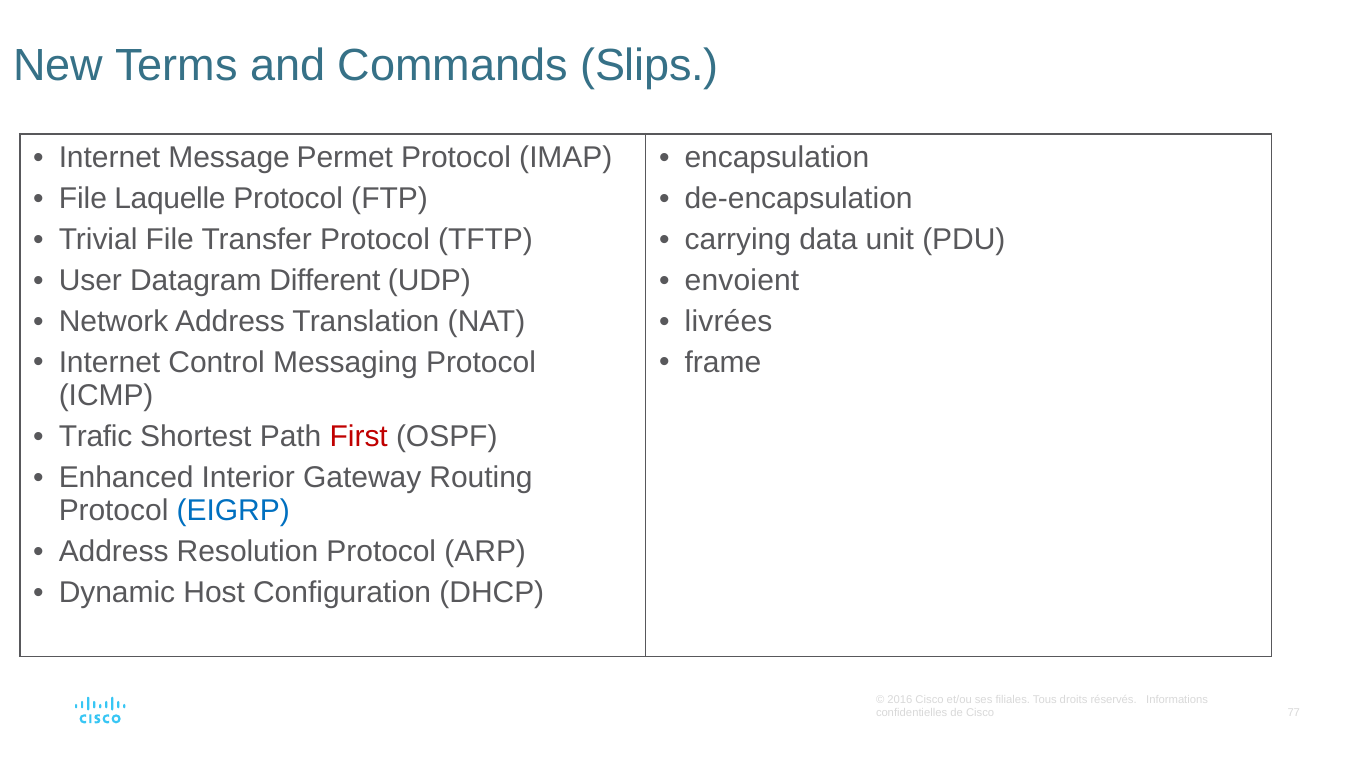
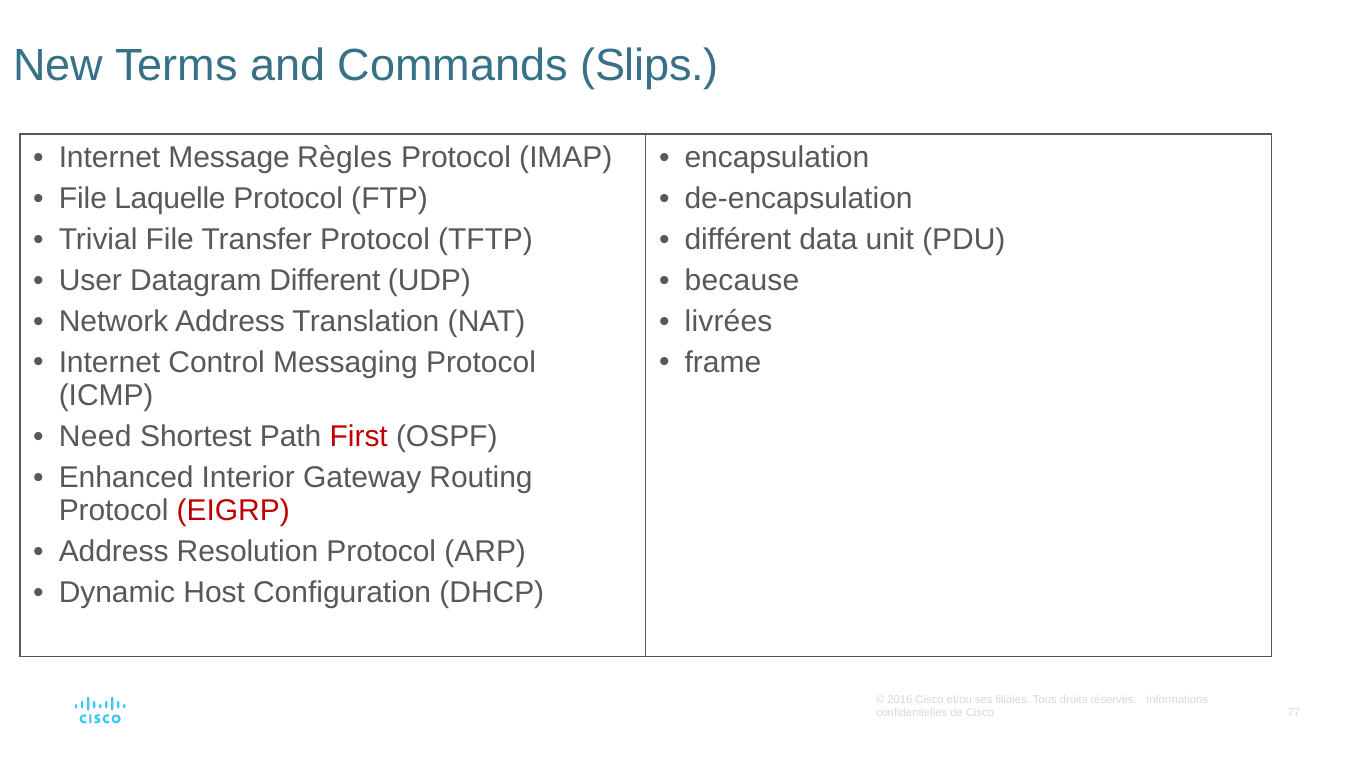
Permet: Permet -> Règles (345, 158)
carrying: carrying -> différent (738, 239)
envoient: envoient -> because (742, 280)
Trafic: Trafic -> Need (95, 436)
EIGRP colour: blue -> red (233, 511)
